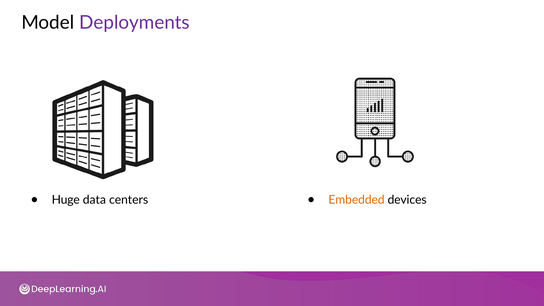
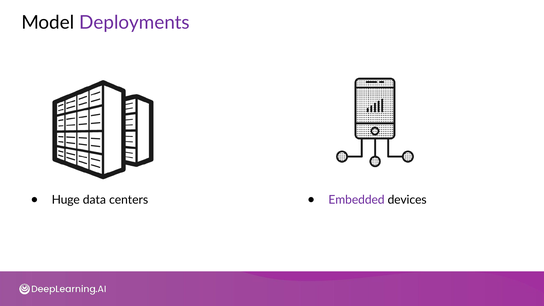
Embedded colour: orange -> purple (357, 200)
